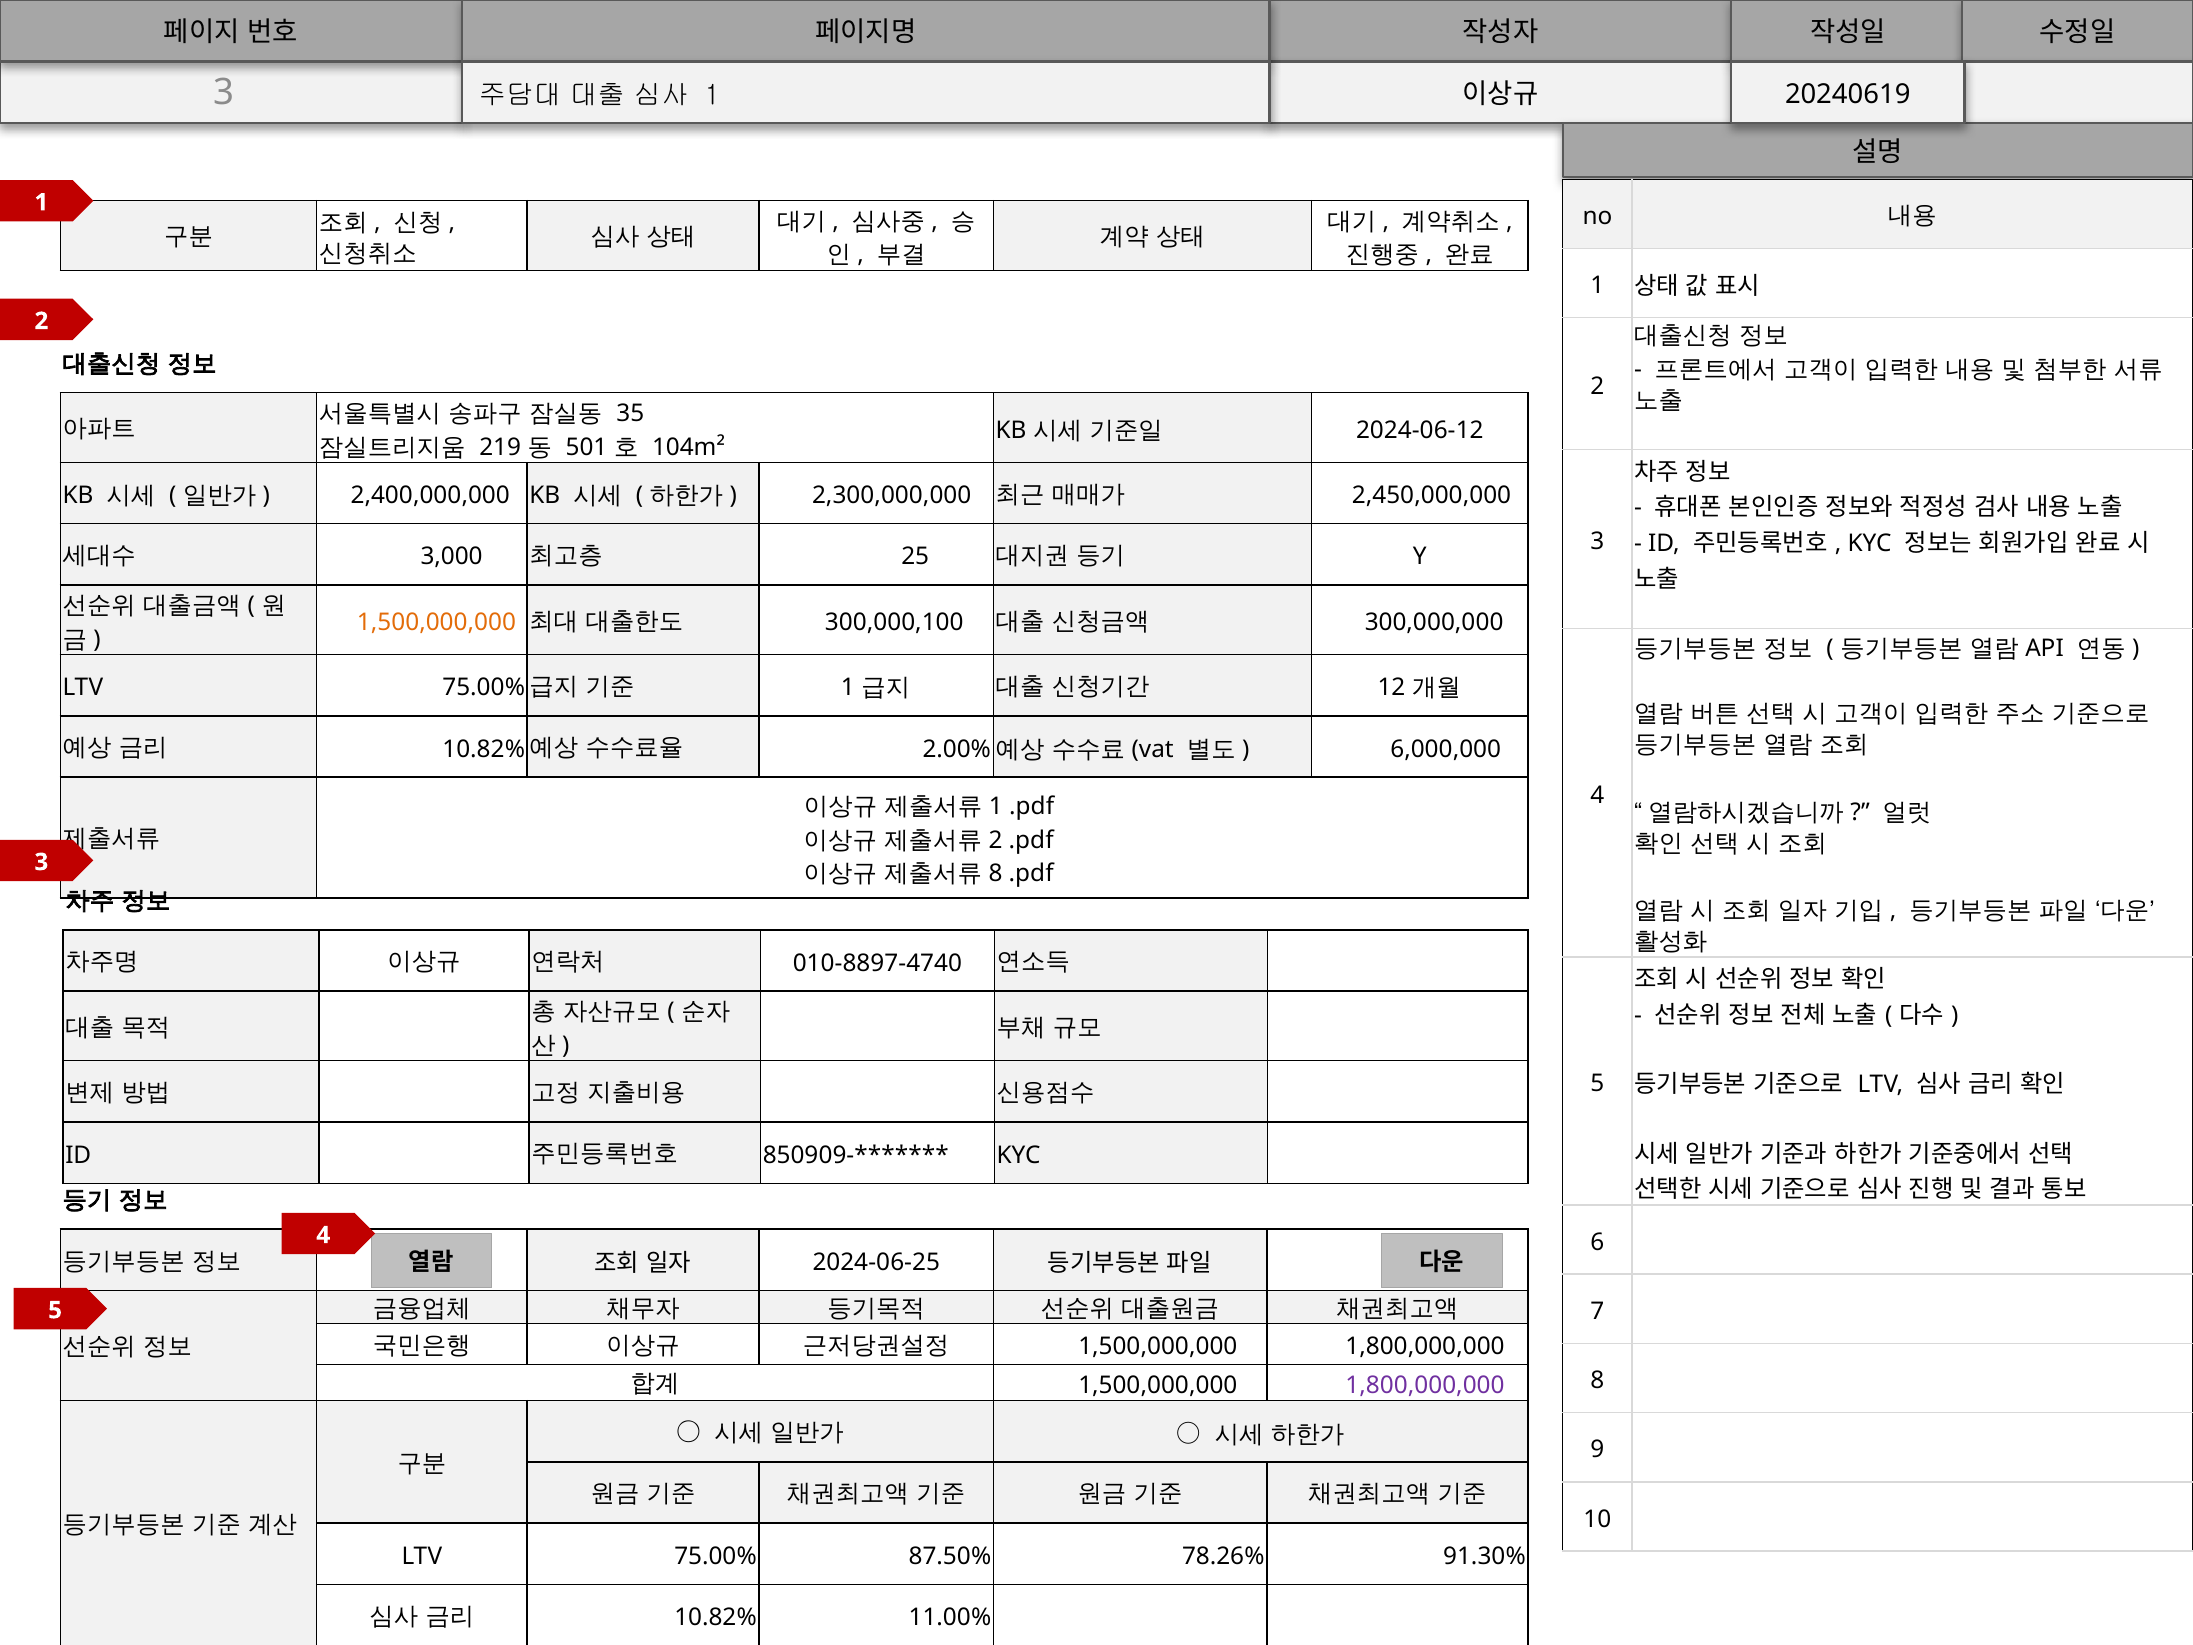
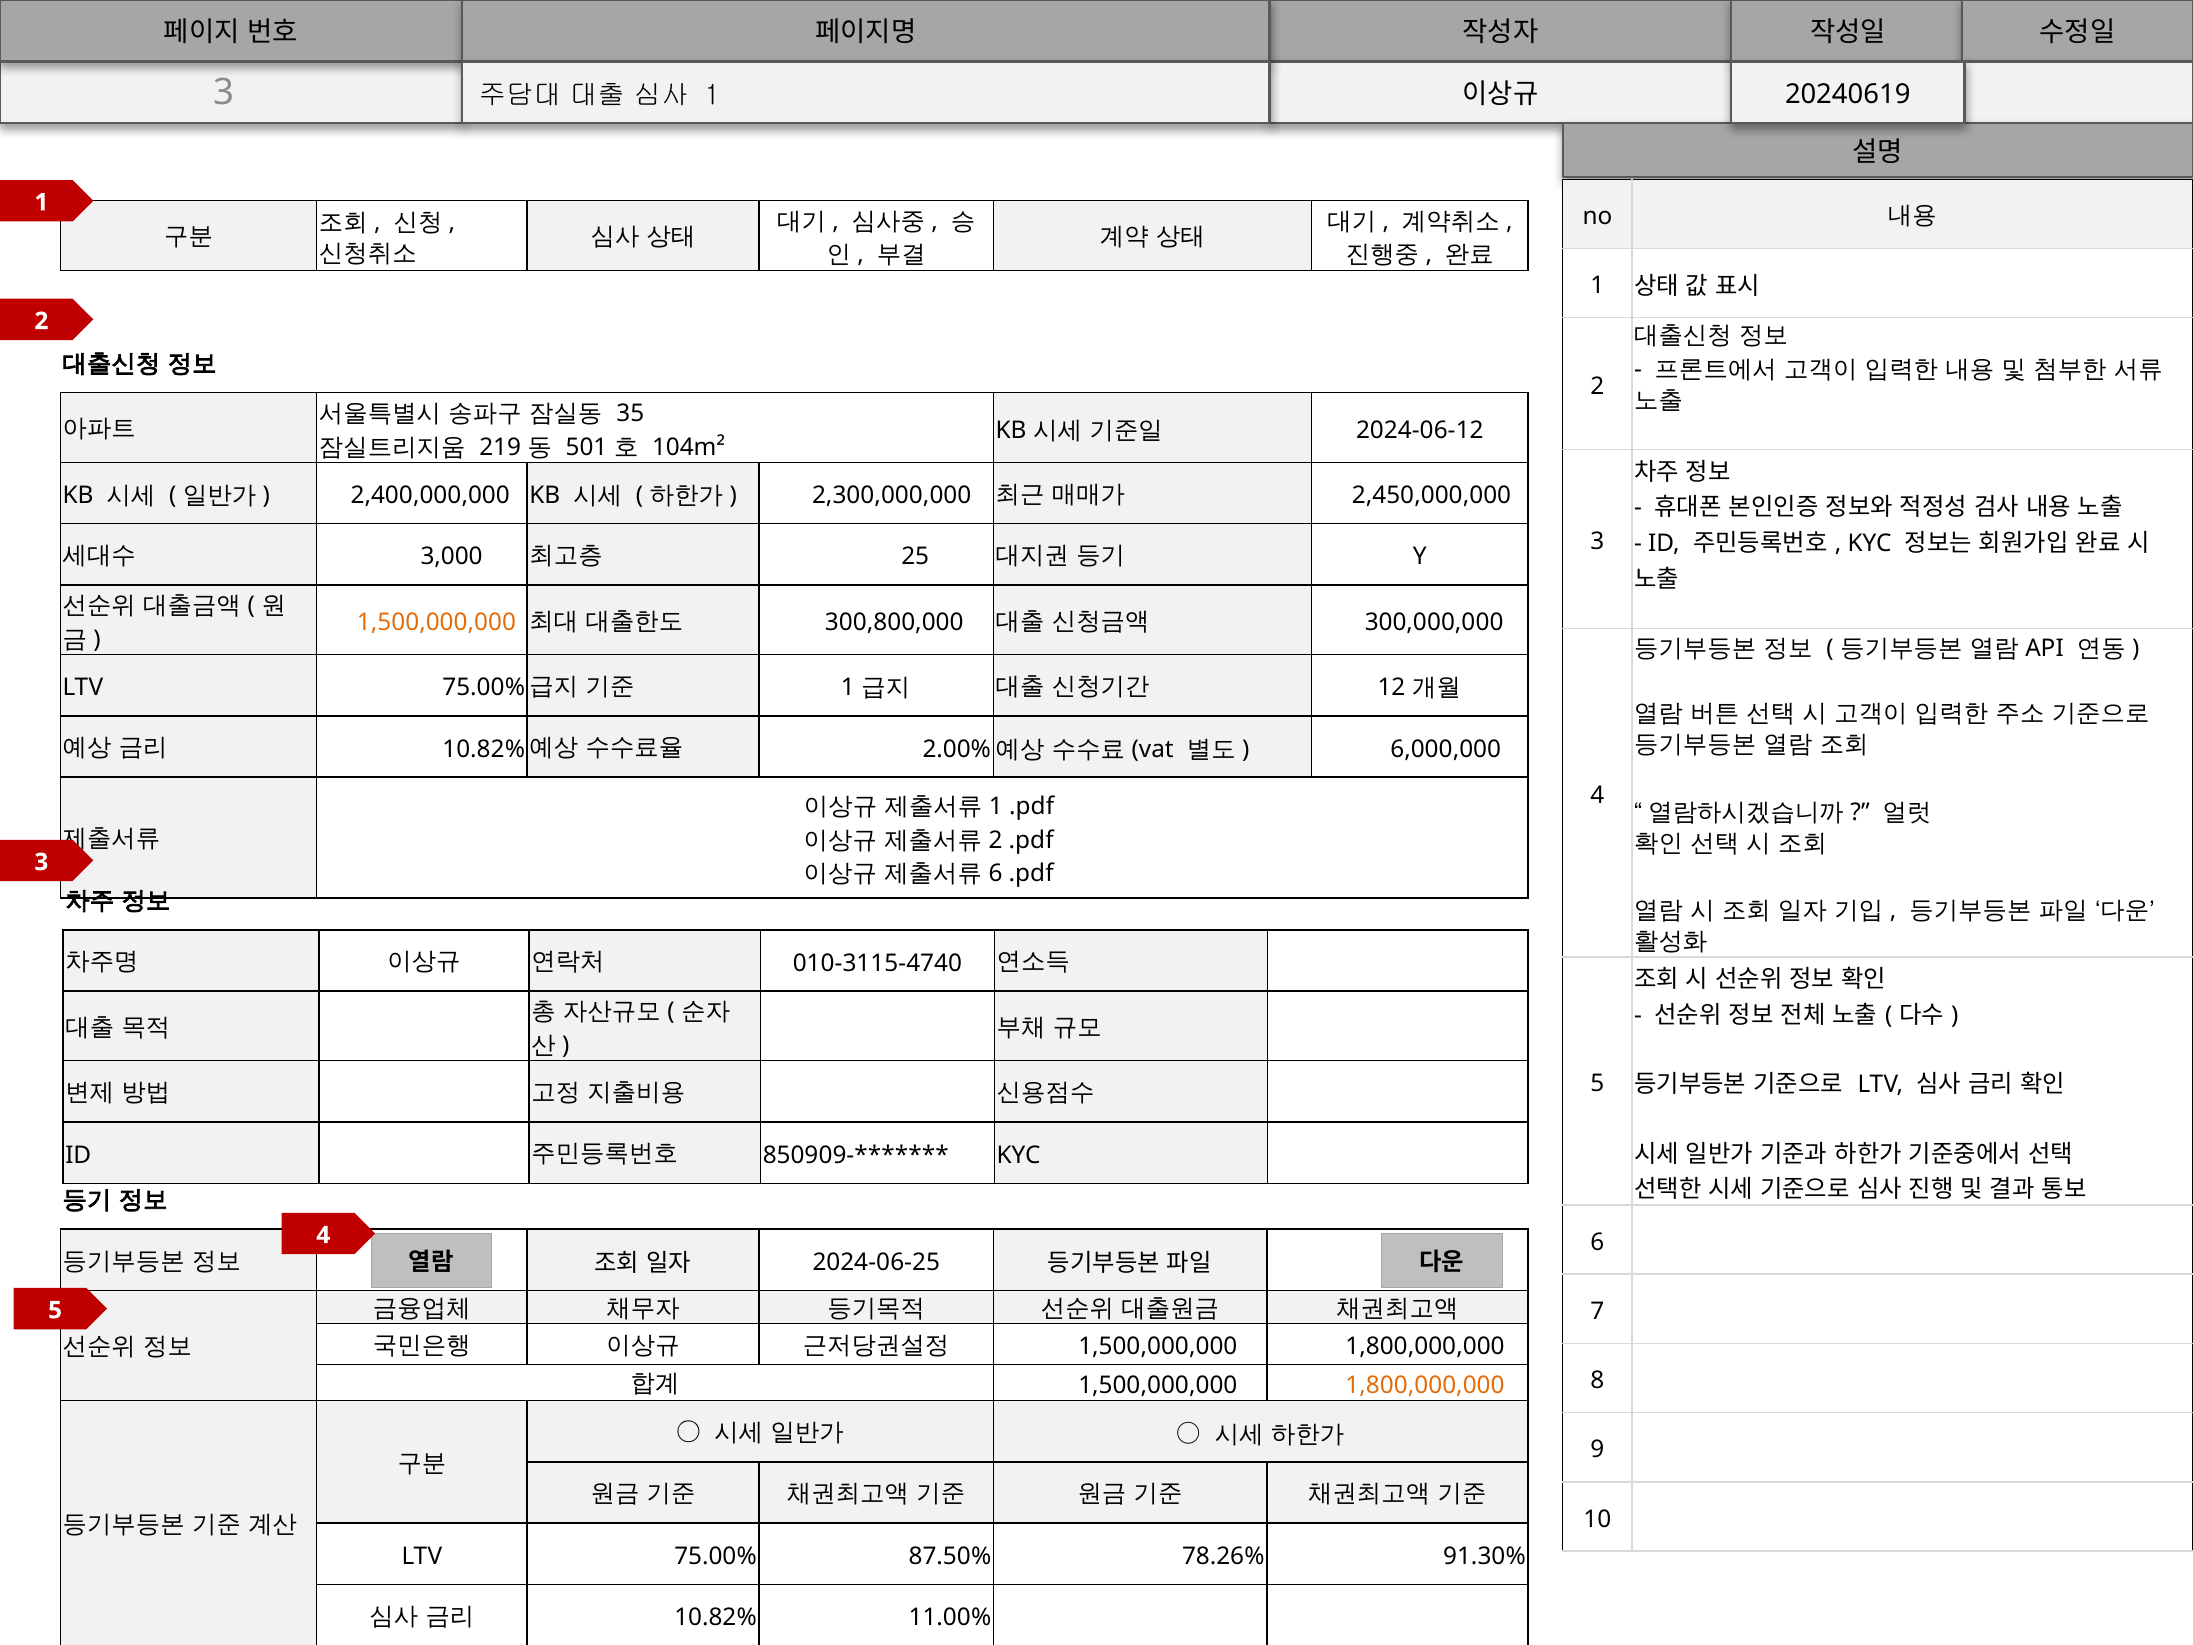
300,000,100: 300,000,100 -> 300,800,000 (894, 622)
8: 8 -> 6 (996, 874)
010-8897-4740: 010-8897-4740 -> 010-3115-4740 (877, 963)
1,800,000,000 colour: purple -> orange (1425, 1385)
